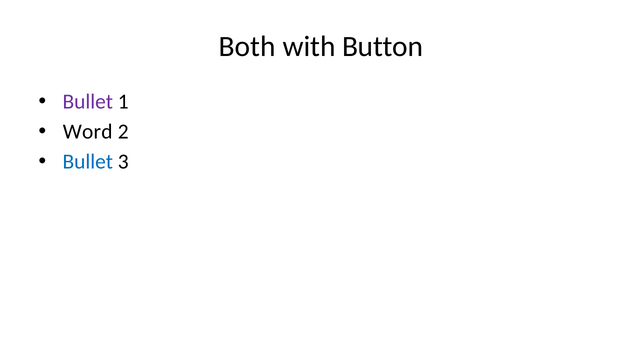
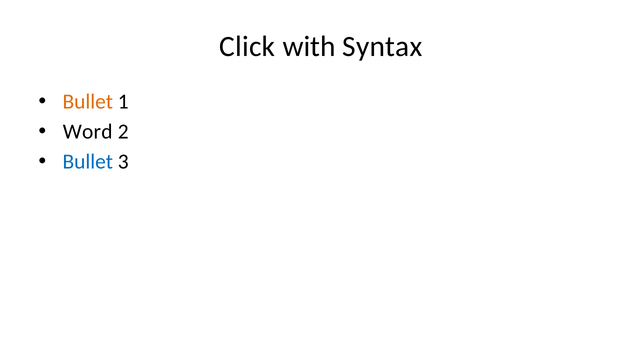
Both: Both -> Click (247, 47)
Button: Button -> Syntax (382, 47)
Bullet colour: purple -> orange (88, 102)
